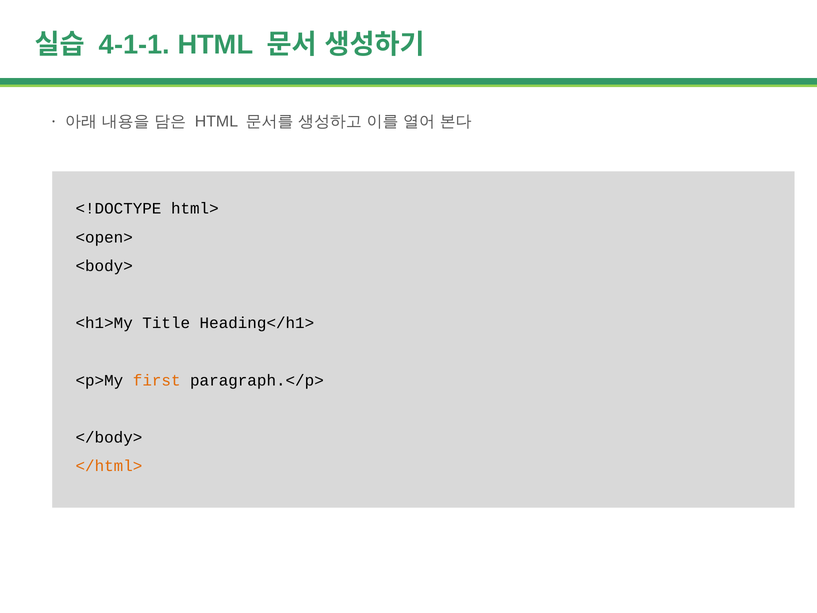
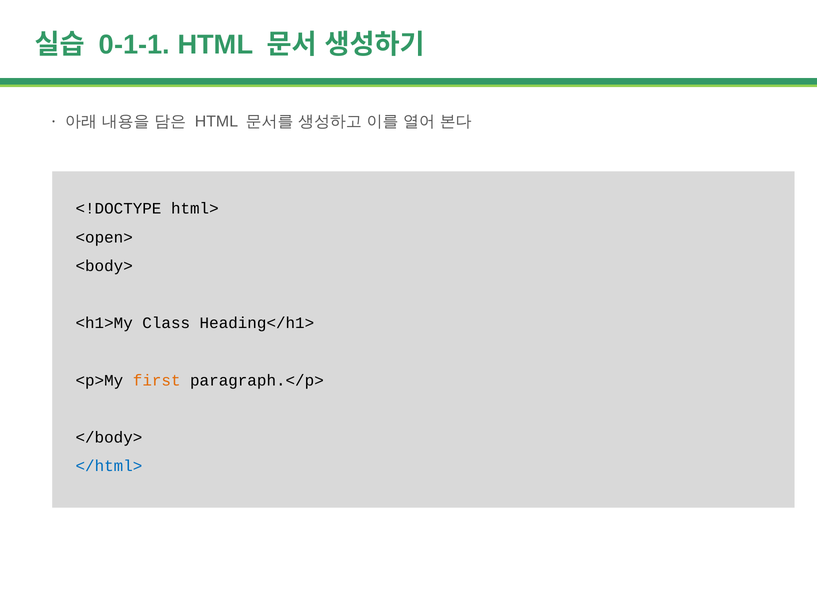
4-1-1: 4-1-1 -> 0-1-1 (134, 45)
Title: Title -> Class (166, 323)
</html> colour: orange -> blue (109, 466)
